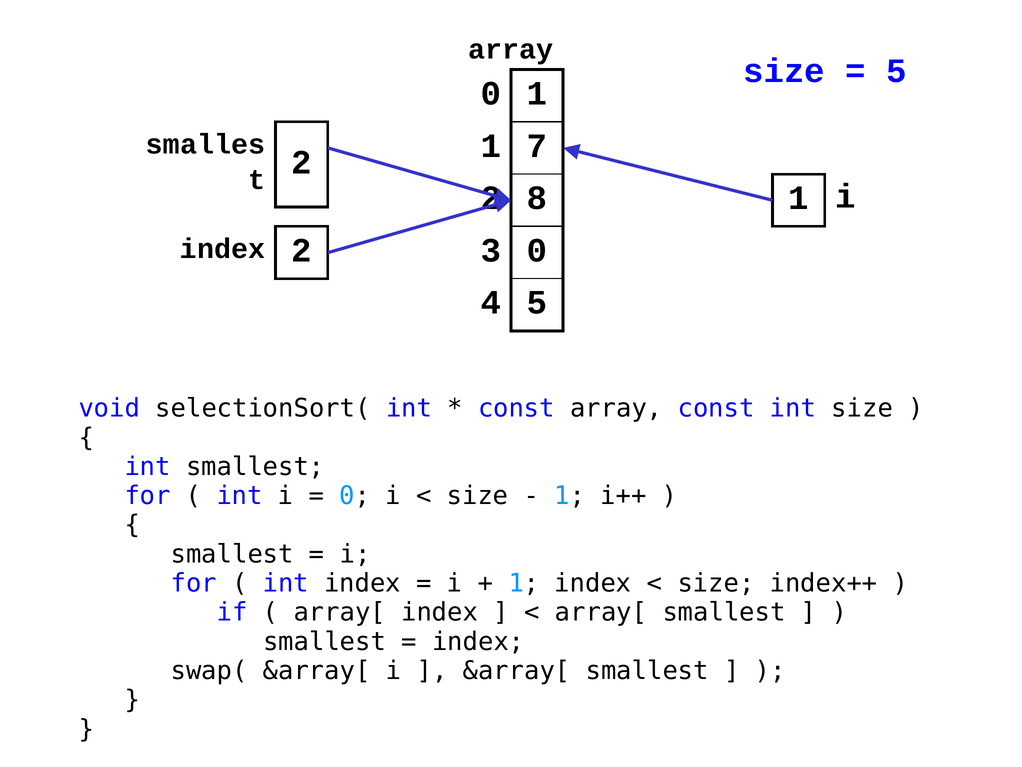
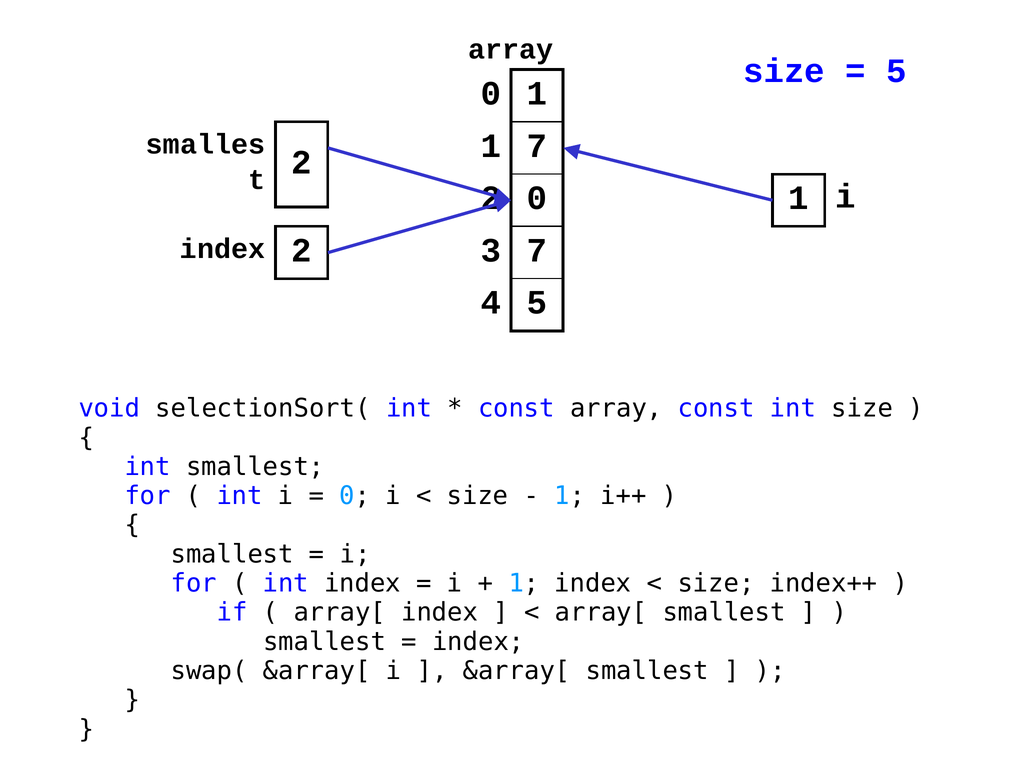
8: 8 -> 0 (537, 198)
3 0: 0 -> 7 (537, 250)
